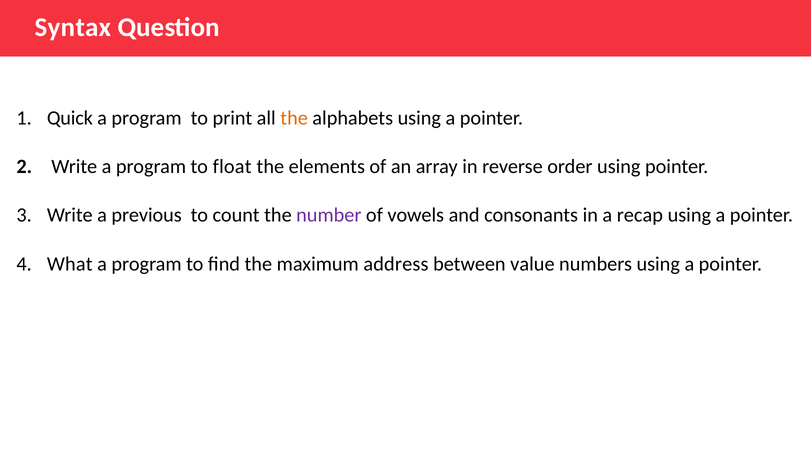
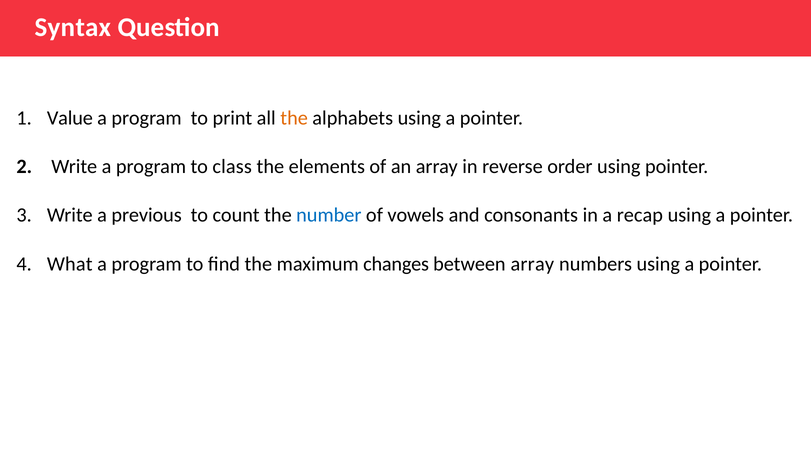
Quick: Quick -> Value (70, 118)
float: float -> class (232, 167)
number colour: purple -> blue (329, 215)
address: address -> changes (396, 264)
between value: value -> array (532, 264)
